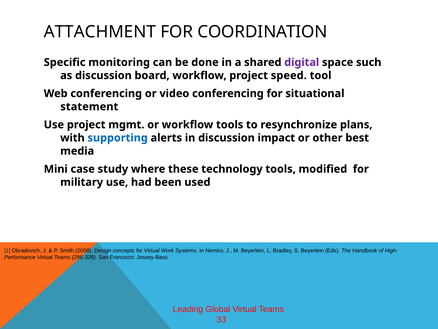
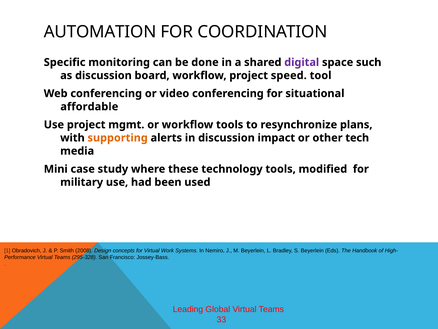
ATTACHMENT: ATTACHMENT -> AUTOMATION (100, 32)
statement: statement -> affordable (89, 107)
supporting colour: blue -> orange (118, 138)
best: best -> tech (357, 138)
